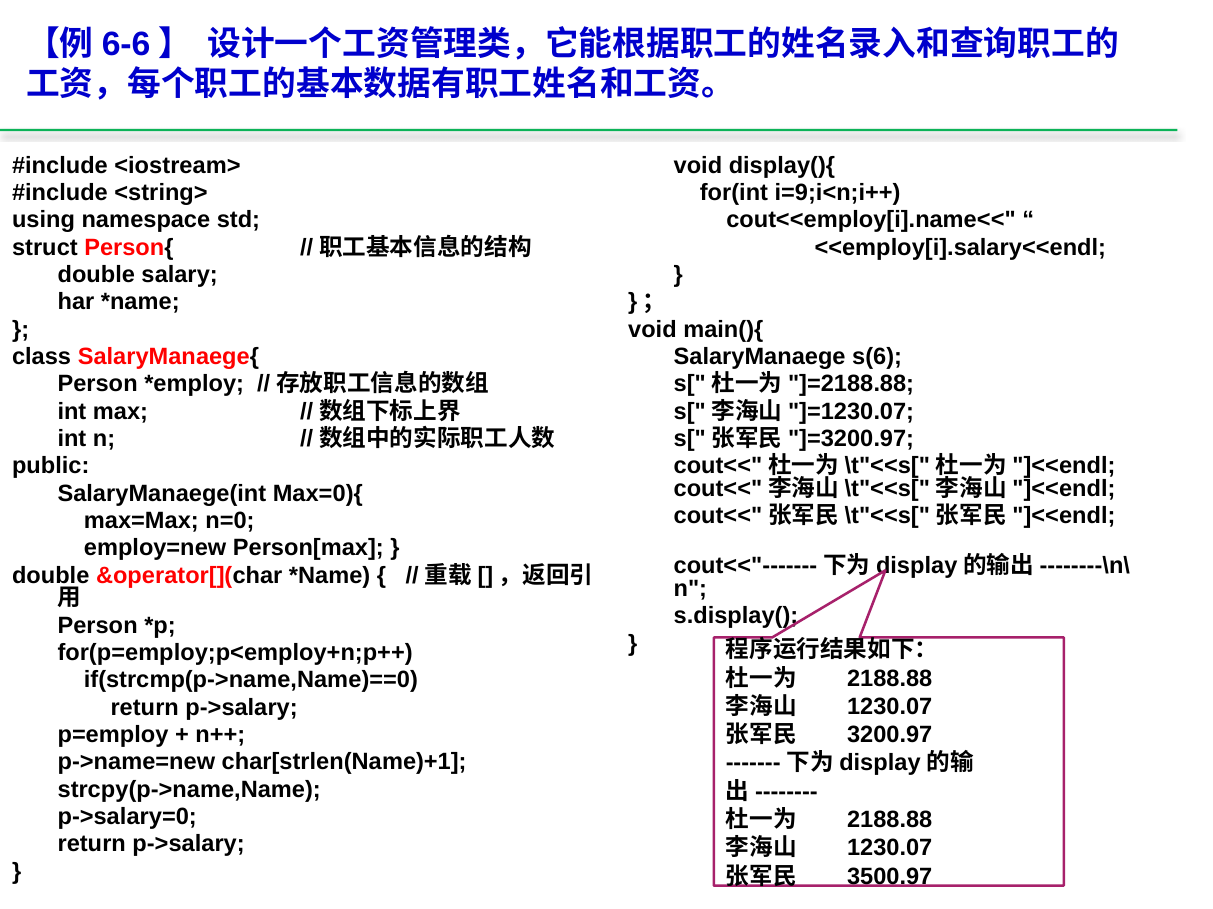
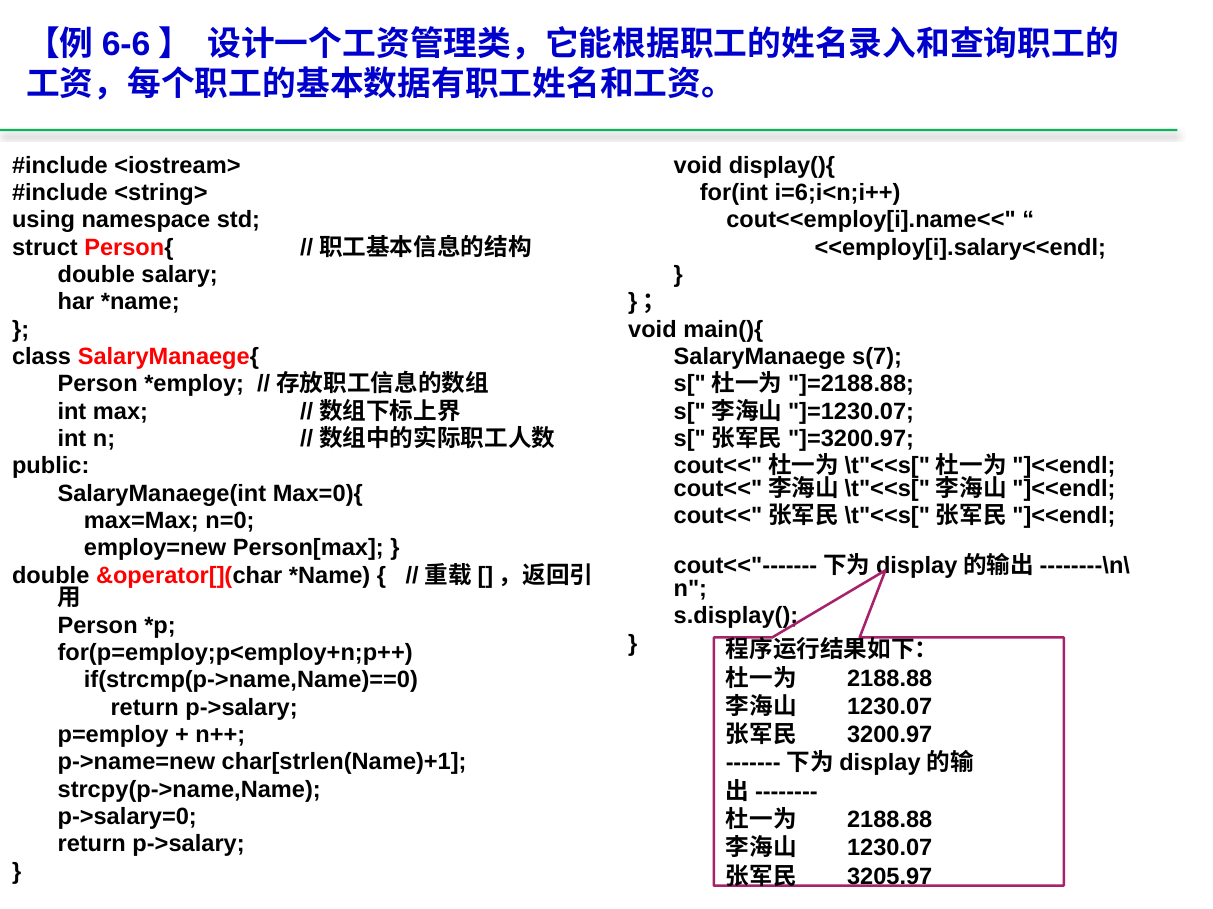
i=9;i<n;i++: i=9;i<n;i++ -> i=6;i<n;i++ (838, 193)
s(6: s(6 -> s(7 (877, 357)
3500.97: 3500.97 -> 3205.97 (890, 877)
